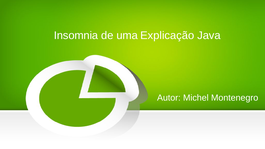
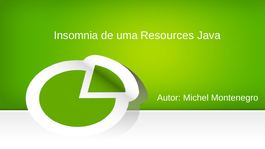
Explicação: Explicação -> Resources (167, 35)
